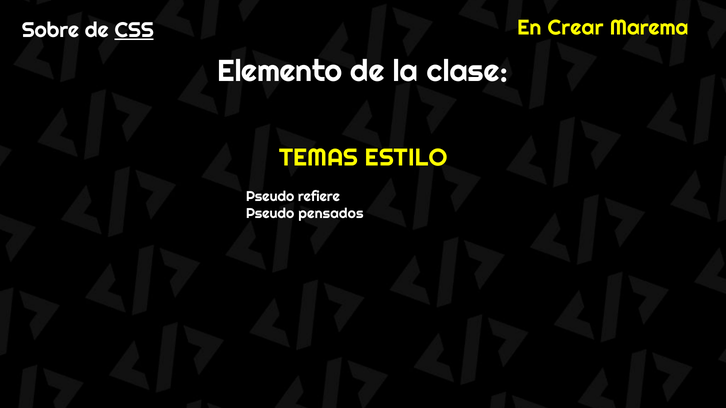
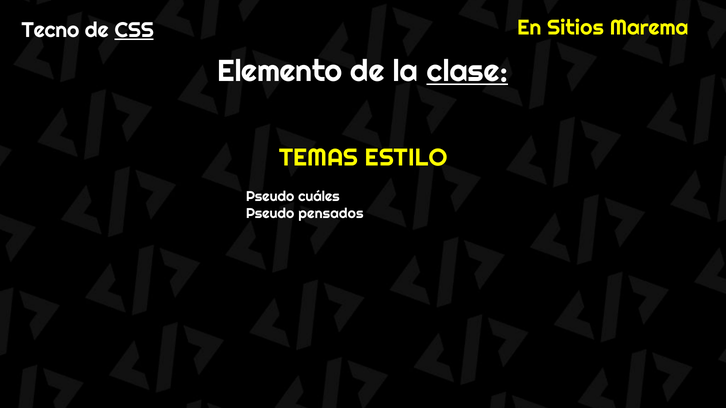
Sobre: Sobre -> Tecno (50, 30)
Crear: Crear -> Sitios (575, 28)
clase underline: none -> present (467, 71)
refiere: refiere -> cuáles (319, 197)
